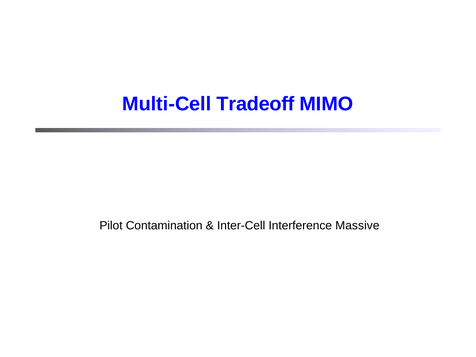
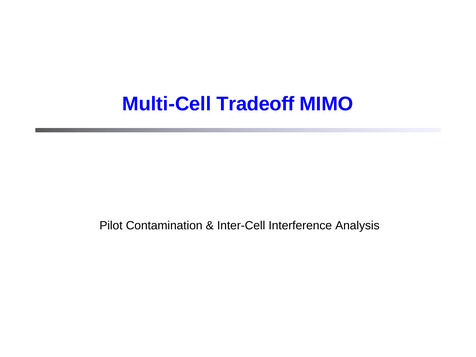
Massive: Massive -> Analysis (357, 225)
